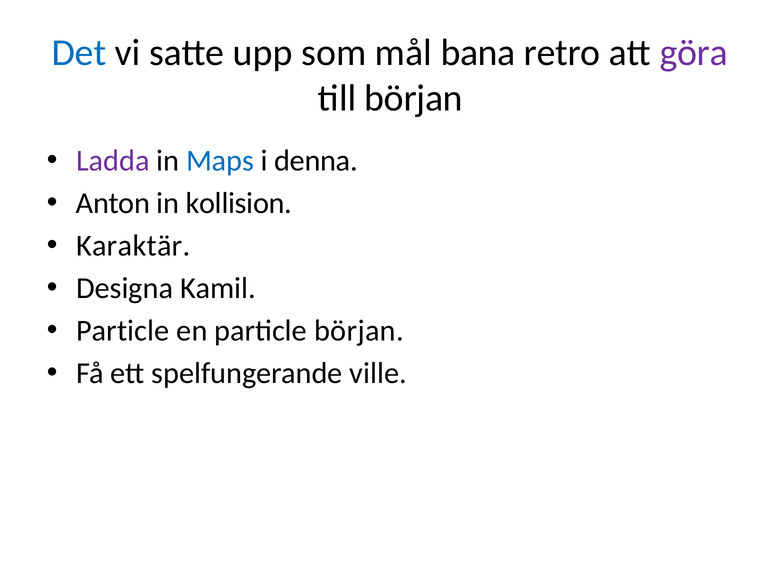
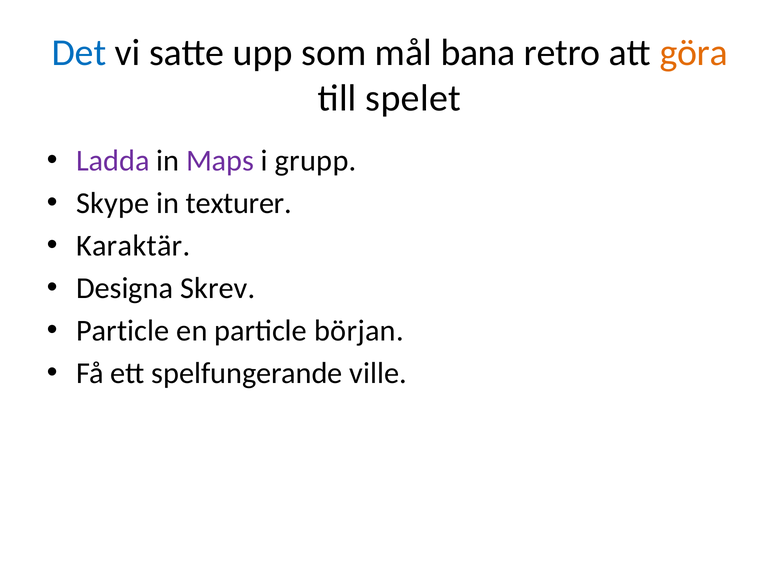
göra colour: purple -> orange (694, 53)
till början: början -> spelet (413, 98)
Maps colour: blue -> purple (220, 161)
denna: denna -> grupp (316, 161)
Anton: Anton -> Skype (113, 203)
kollision: kollision -> texturer (239, 203)
Kamil: Kamil -> Skrev (218, 288)
